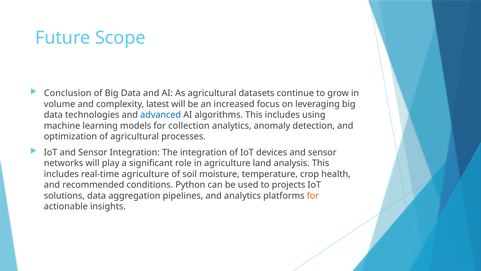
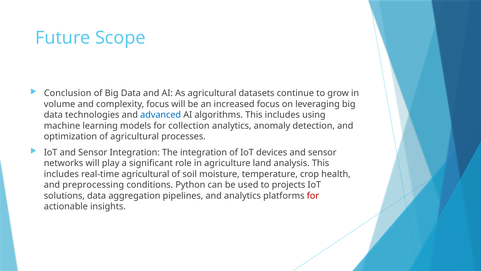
complexity latest: latest -> focus (158, 104)
real-time agriculture: agriculture -> agricultural (145, 174)
recommended: recommended -> preprocessing (93, 185)
for colour: orange -> red (313, 196)
